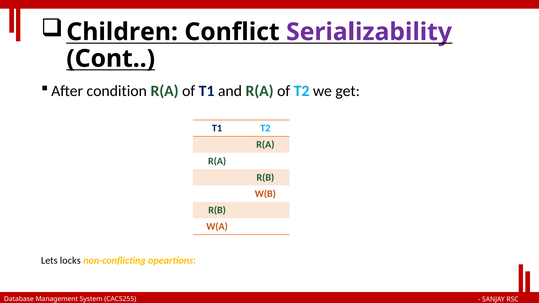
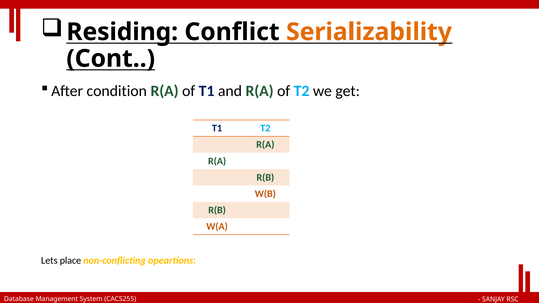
Children: Children -> Residing (122, 32)
Serializability colour: purple -> orange (369, 32)
locks: locks -> place (70, 261)
